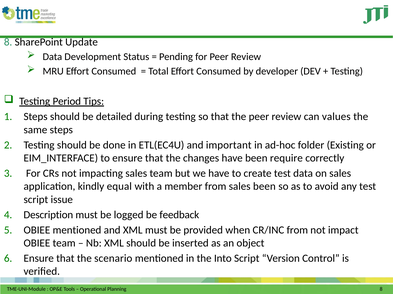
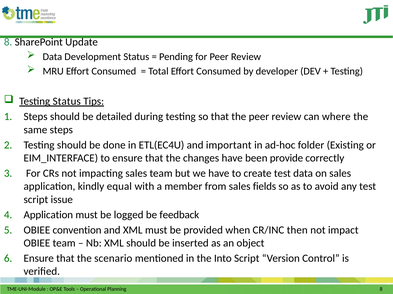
Testing Period: Period -> Status (67, 102)
values: values -> where (336, 117)
require: require -> provide (286, 158)
sales been: been -> fields (264, 187)
Description: Description -> Application (48, 215)
OBIEE mentioned: mentioned -> convention (77, 231)
CR/INC from: from -> then (297, 231)
